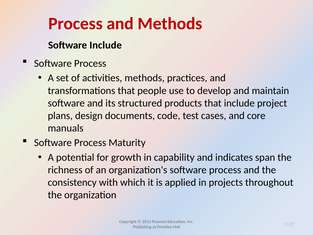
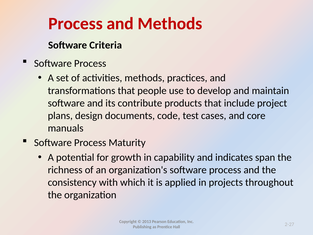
Software Include: Include -> Criteria (106, 45)
structured: structured -> contribute (140, 103)
